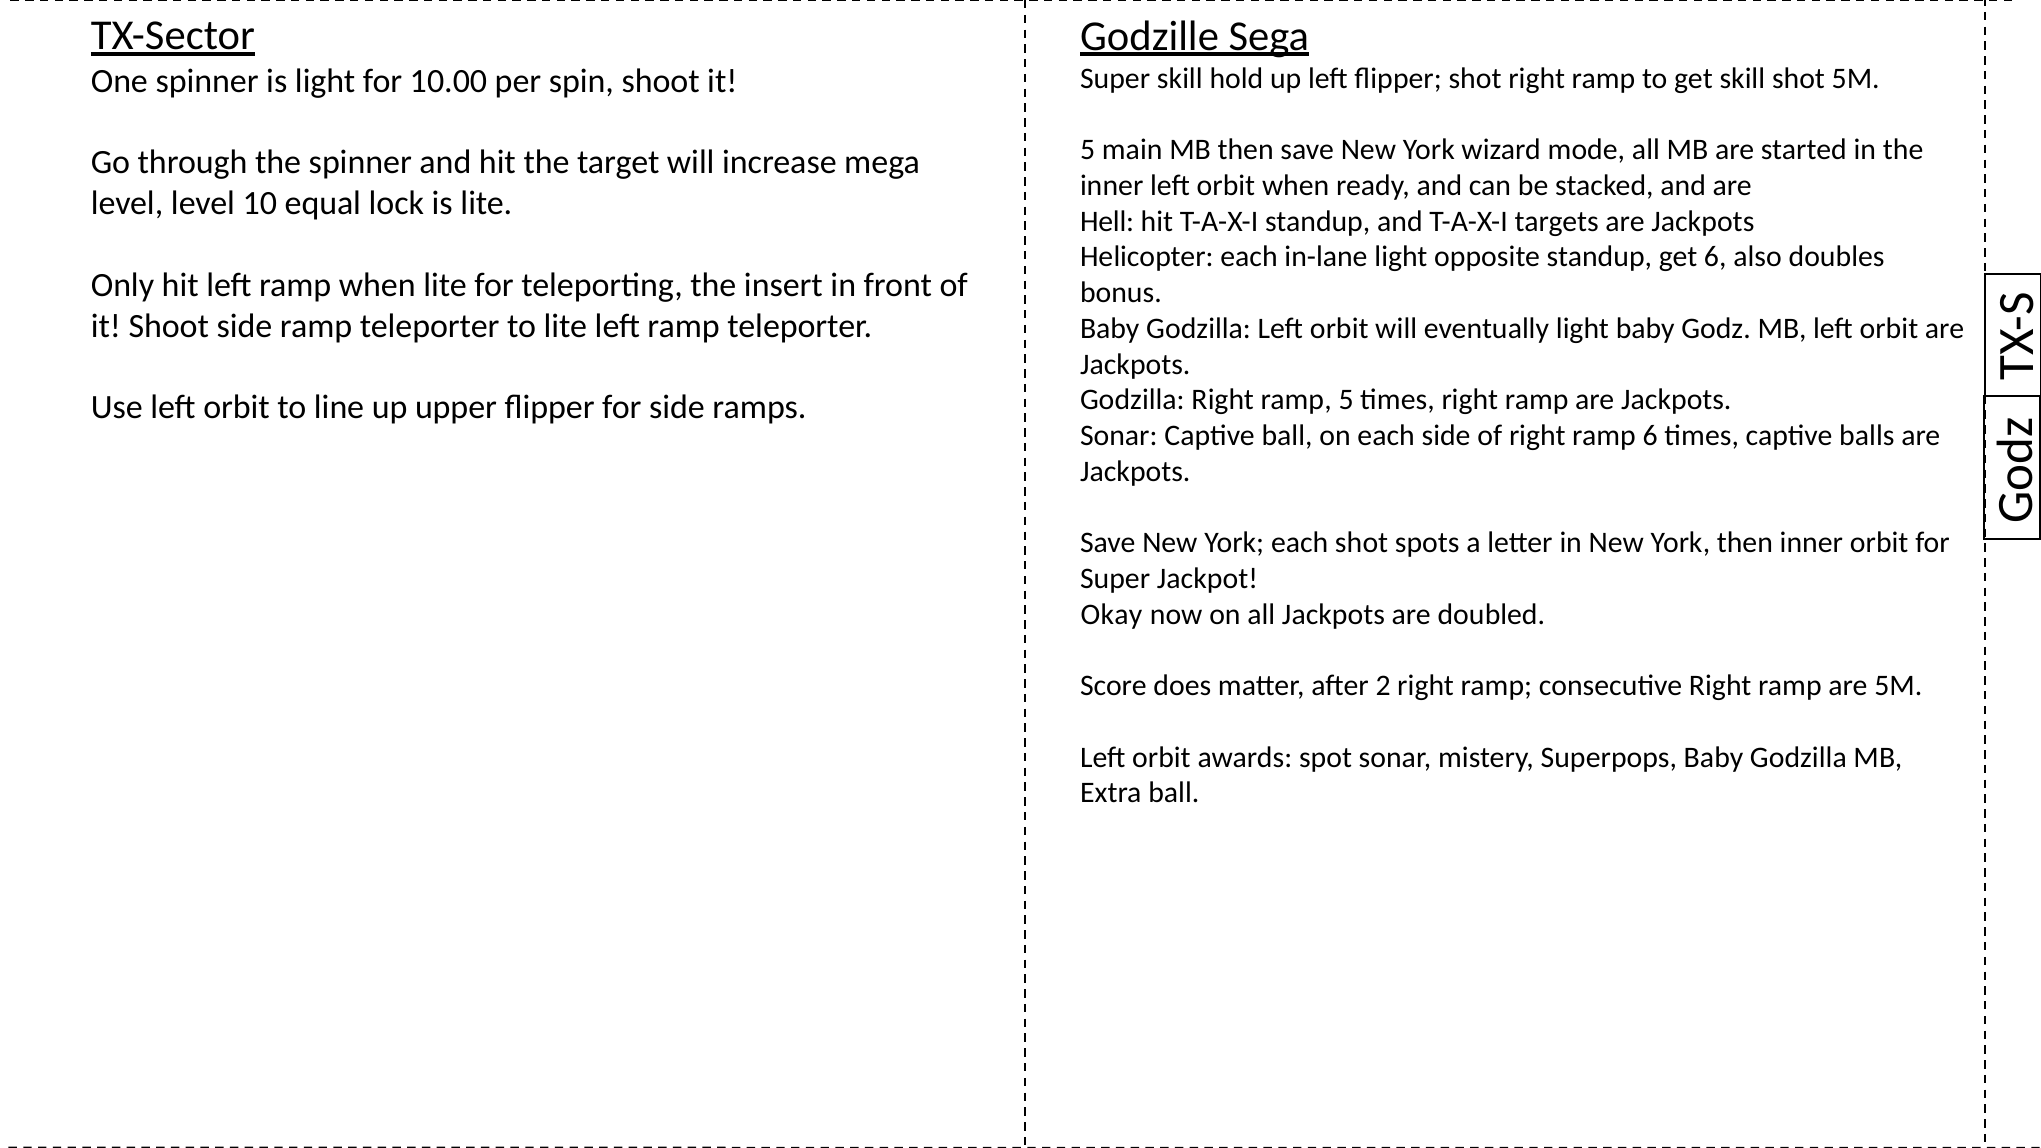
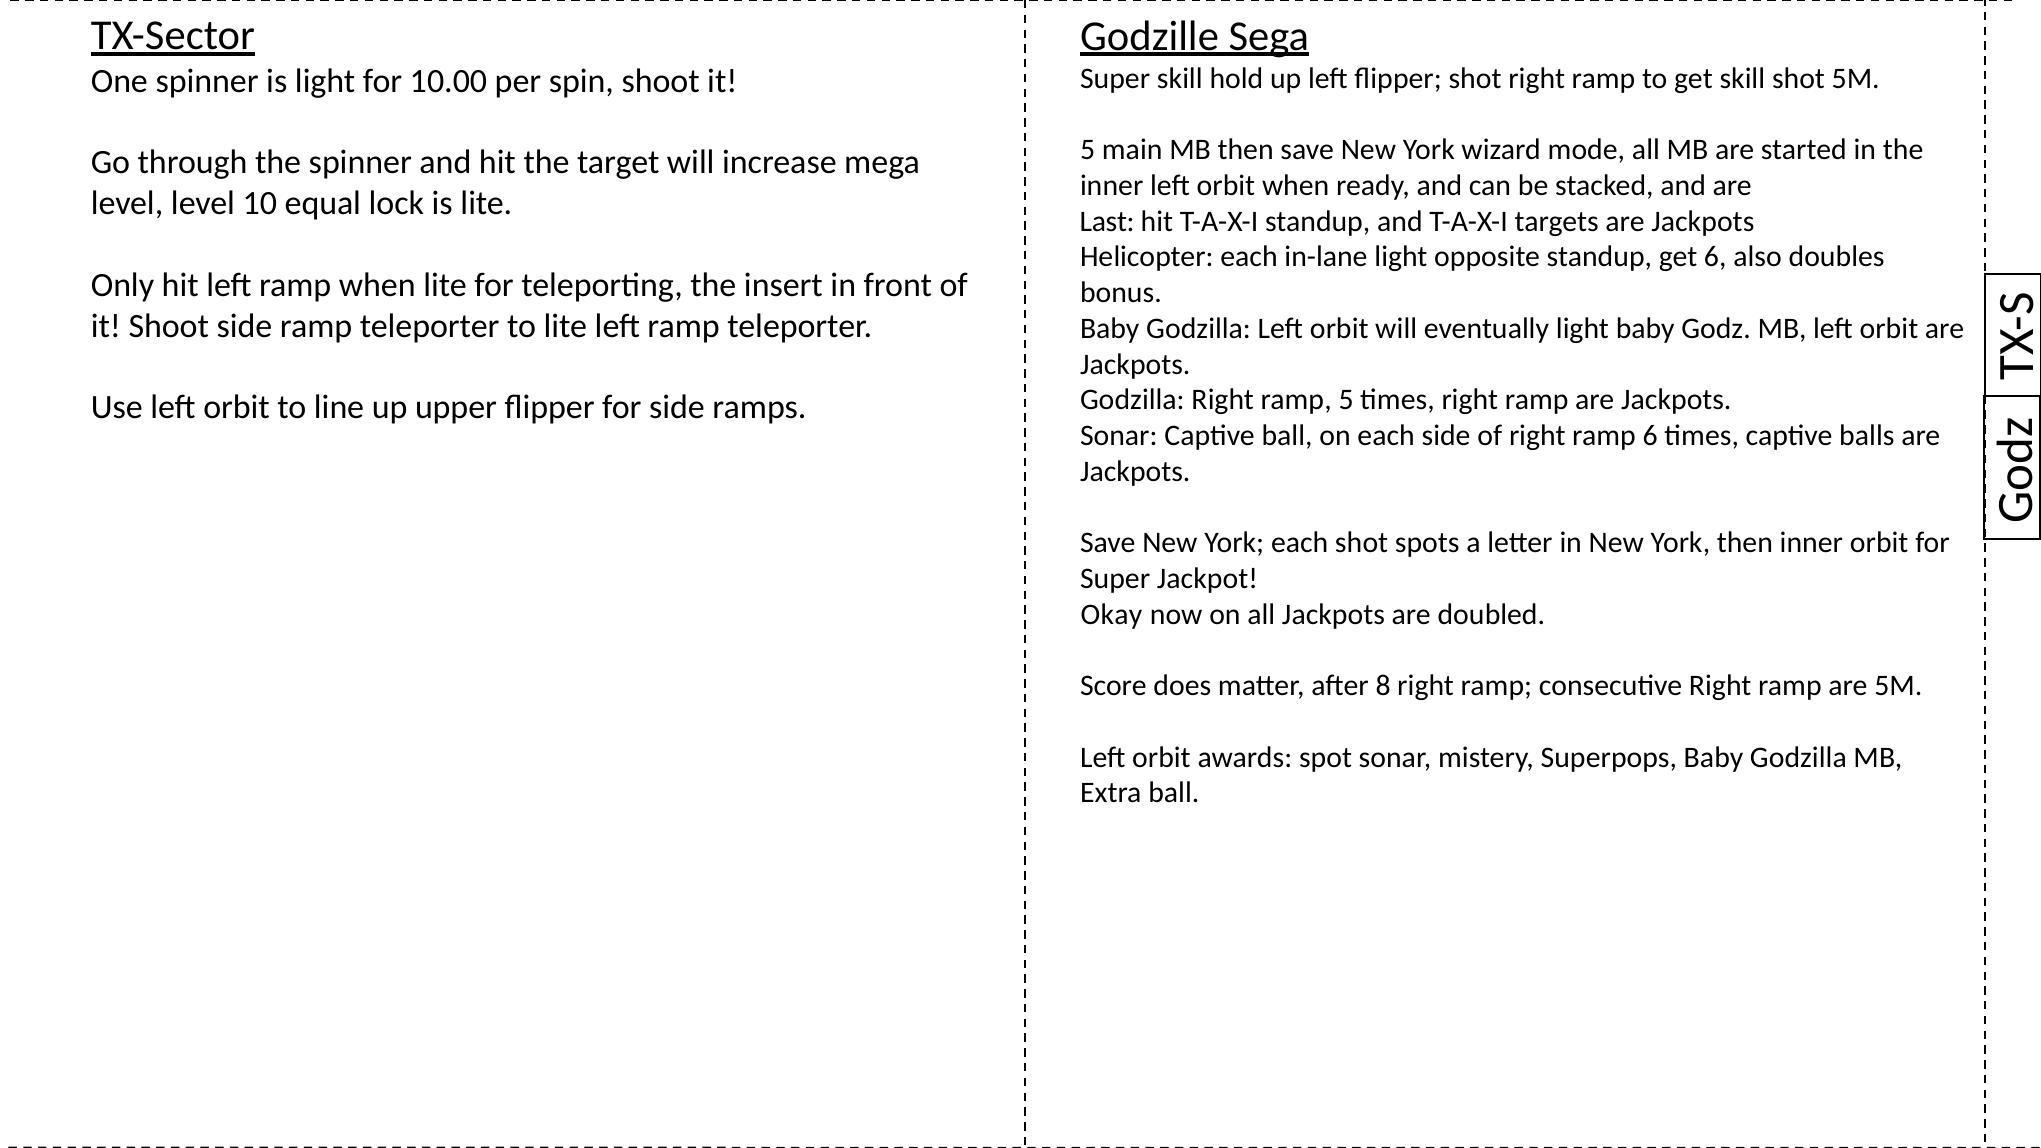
Hell: Hell -> Last (1107, 221)
2: 2 -> 8 (1383, 686)
